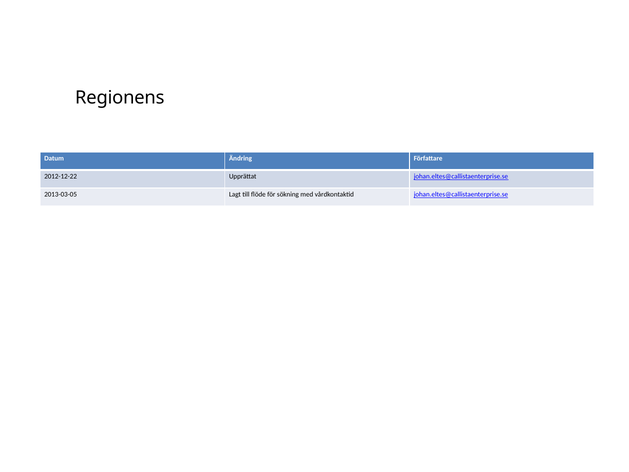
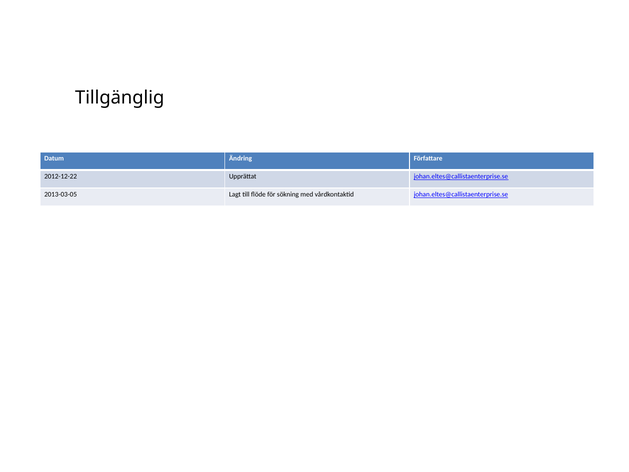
Regionens: Regionens -> Tillgänglig (120, 97)
